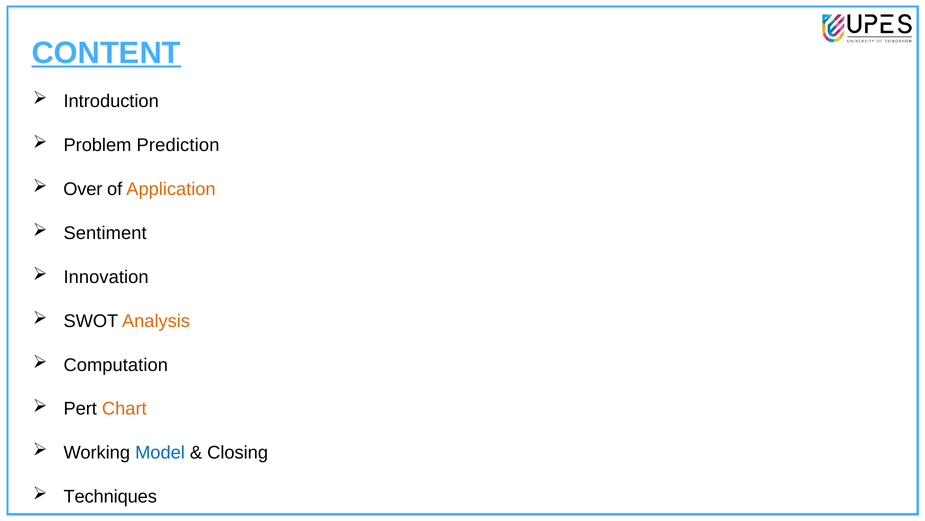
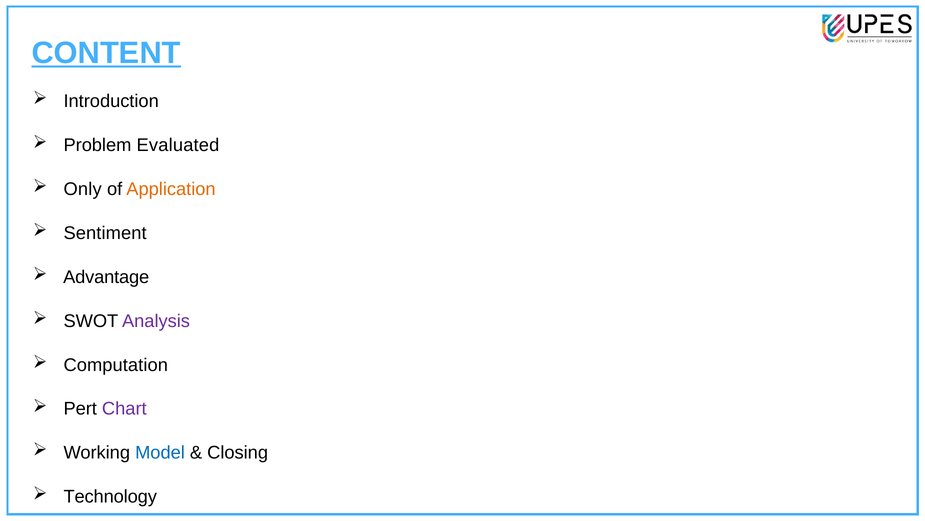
Prediction: Prediction -> Evaluated (178, 145)
Over: Over -> Only (83, 189)
Innovation: Innovation -> Advantage (106, 277)
Analysis colour: orange -> purple (156, 321)
Chart colour: orange -> purple (124, 408)
Techniques: Techniques -> Technology (110, 496)
